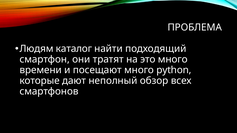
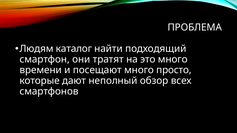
python: python -> просто (174, 70)
